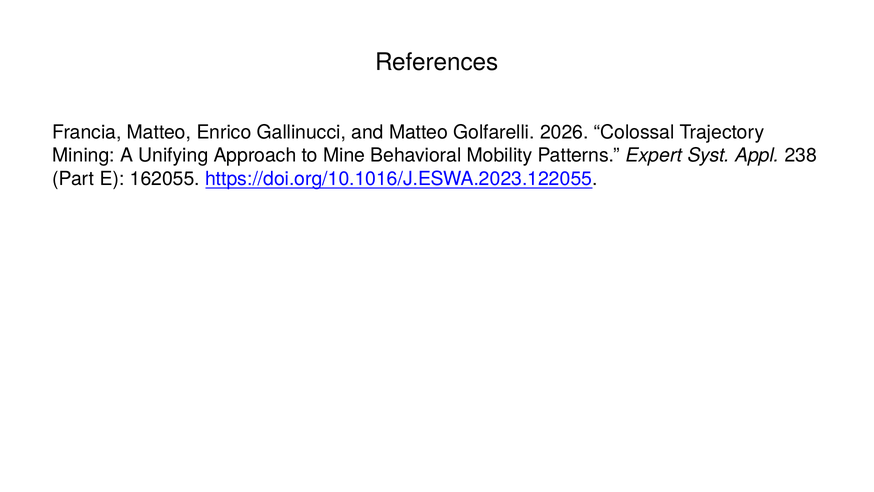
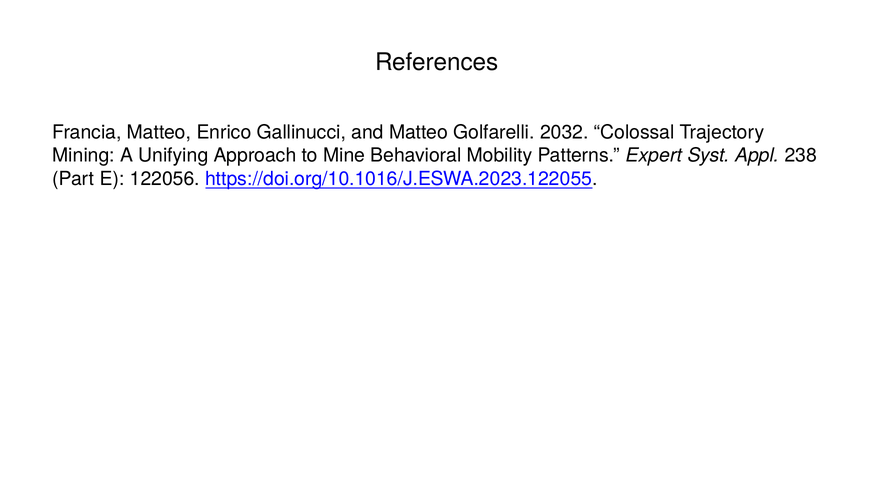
2026: 2026 -> 2032 (564, 132)
162055: 162055 -> 122056 (165, 179)
